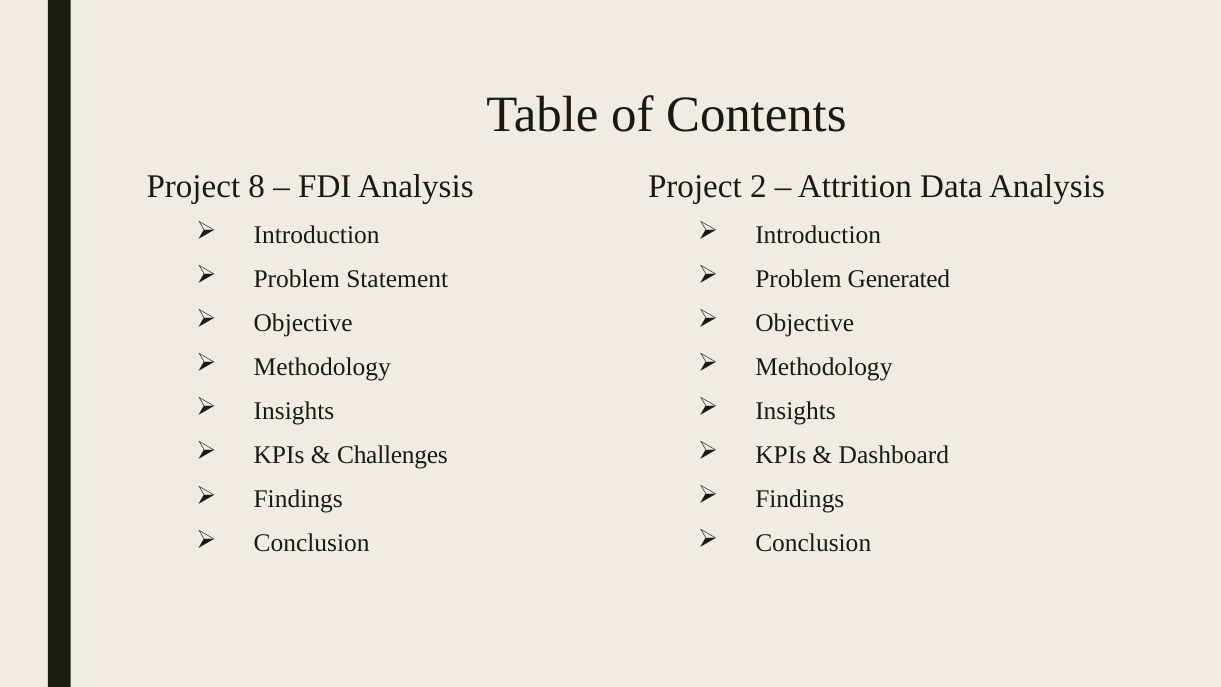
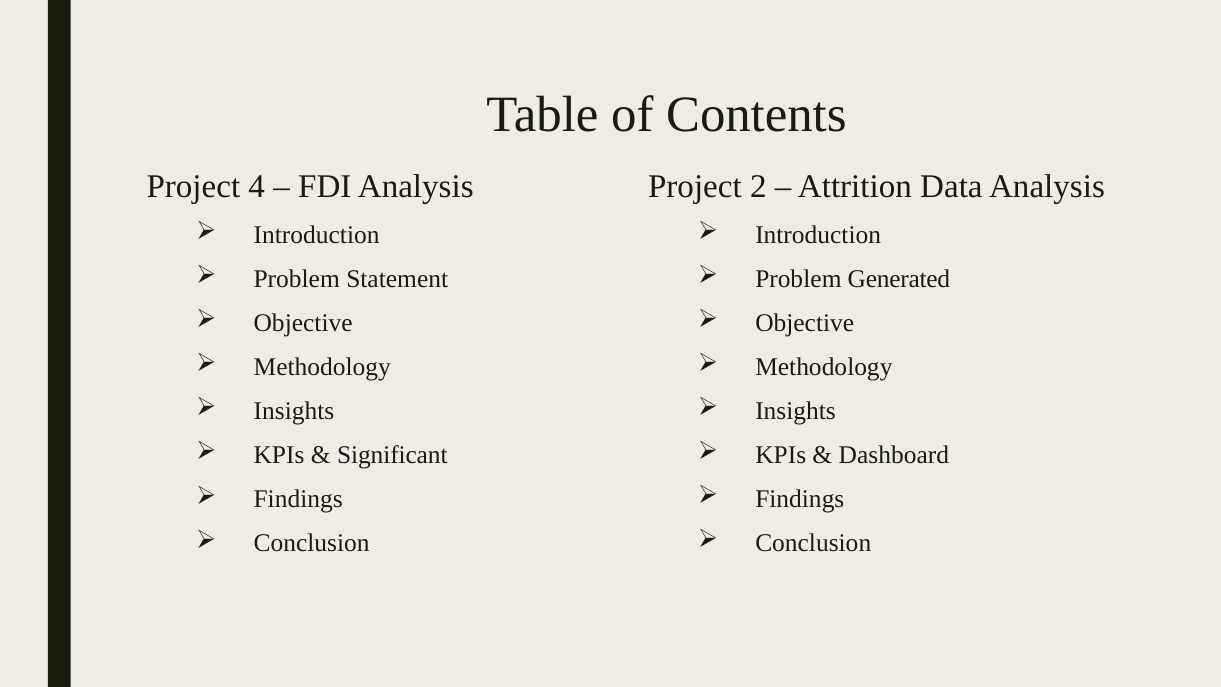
8: 8 -> 4 (257, 187)
Challenges: Challenges -> Significant (392, 455)
